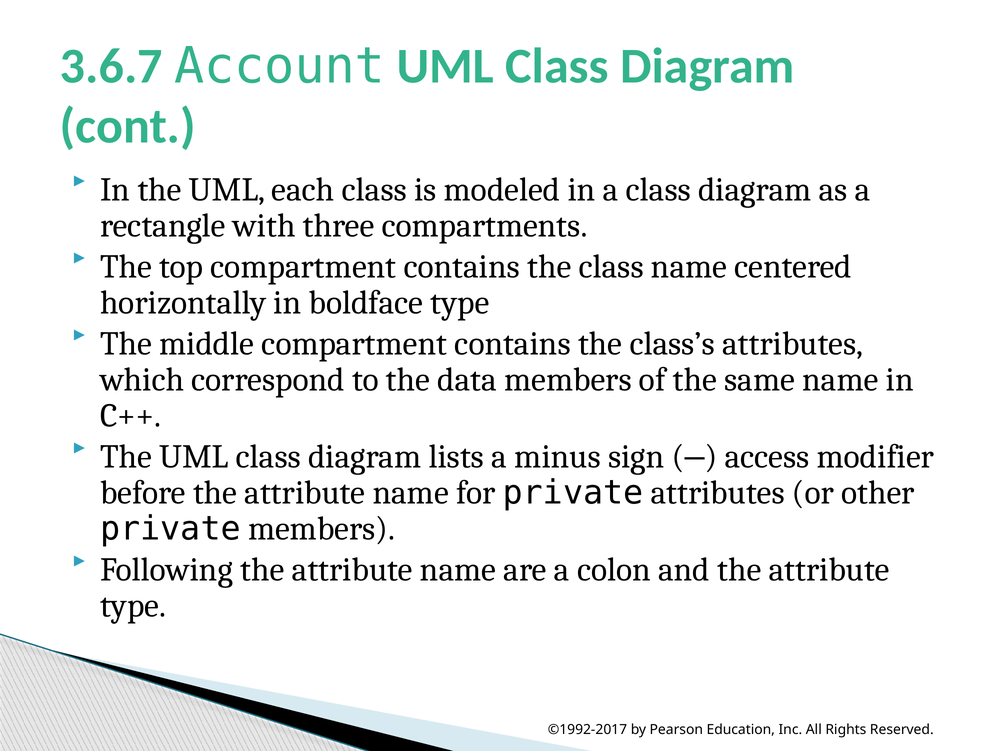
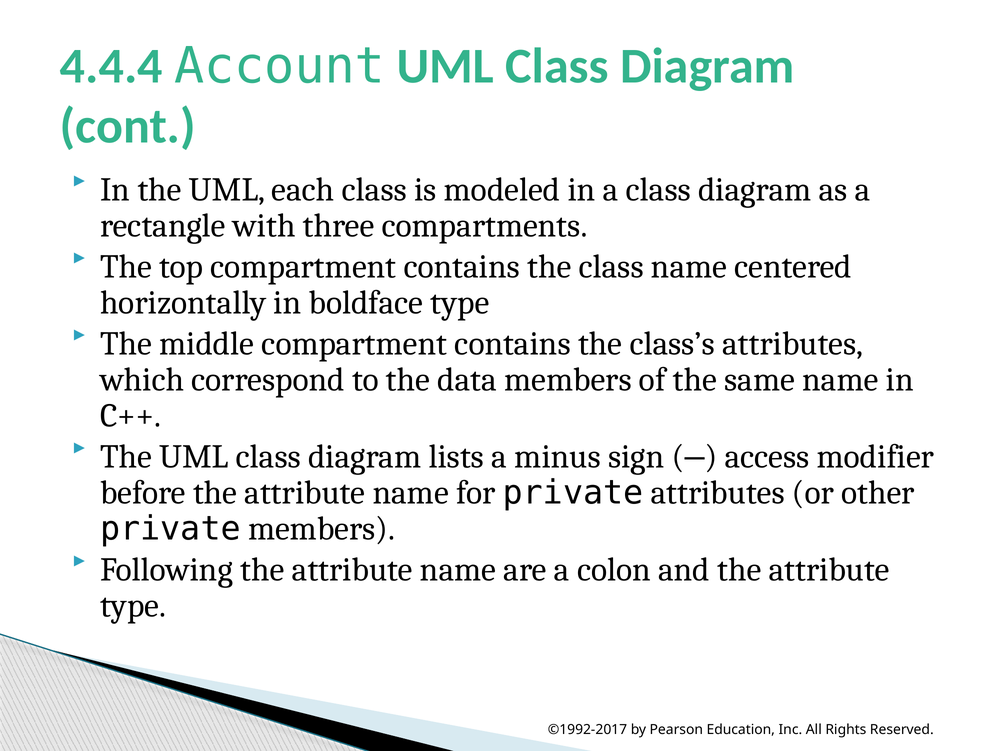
3.6.7: 3.6.7 -> 4.4.4 (111, 66)
